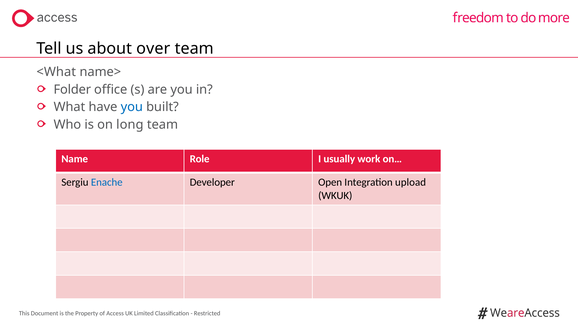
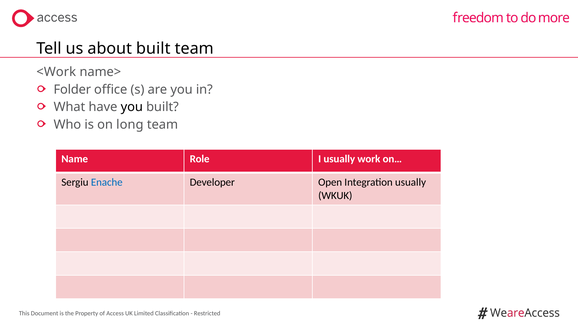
about over: over -> built (153, 49)
<What: <What -> <Work (56, 72)
you colour: blue -> black (132, 107)
Integration upload: upload -> usually (411, 182)
